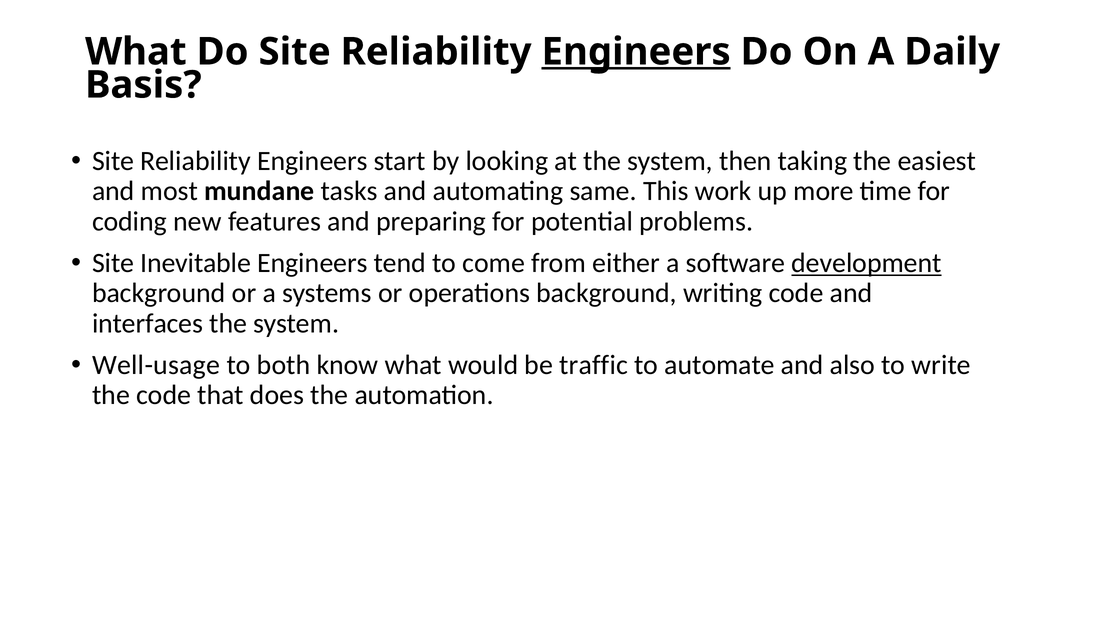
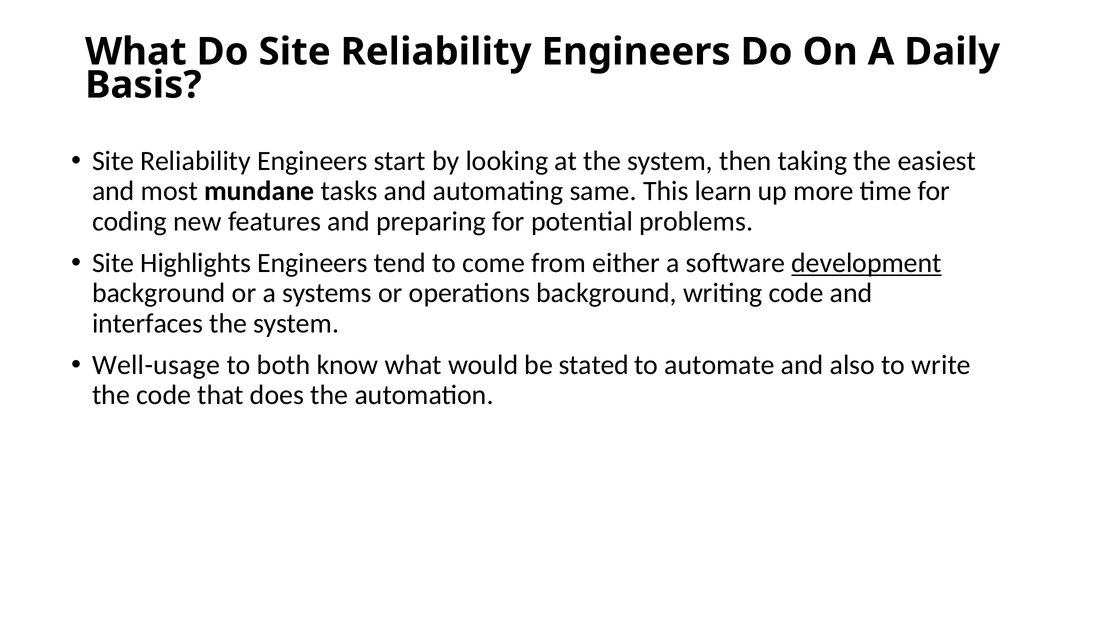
Engineers underline: present -> none (636, 52)
work: work -> learn (723, 191)
Inevitable: Inevitable -> Highlights (196, 263)
traffic: traffic -> stated (594, 365)
